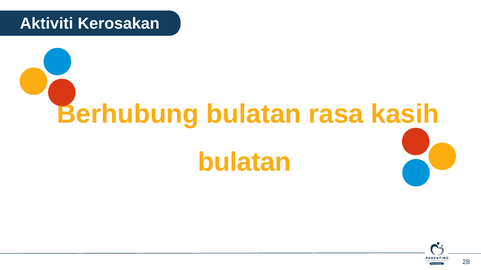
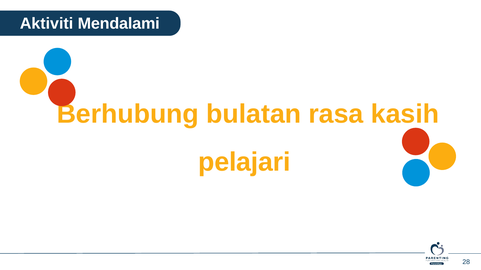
Kerosakan: Kerosakan -> Mendalami (119, 24)
bulatan: bulatan -> pelajari (244, 162)
